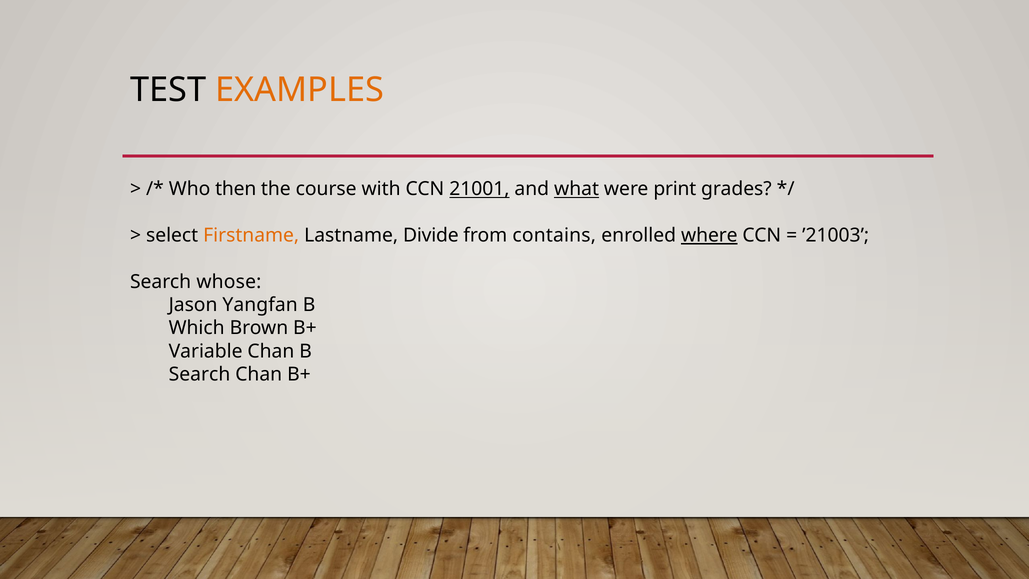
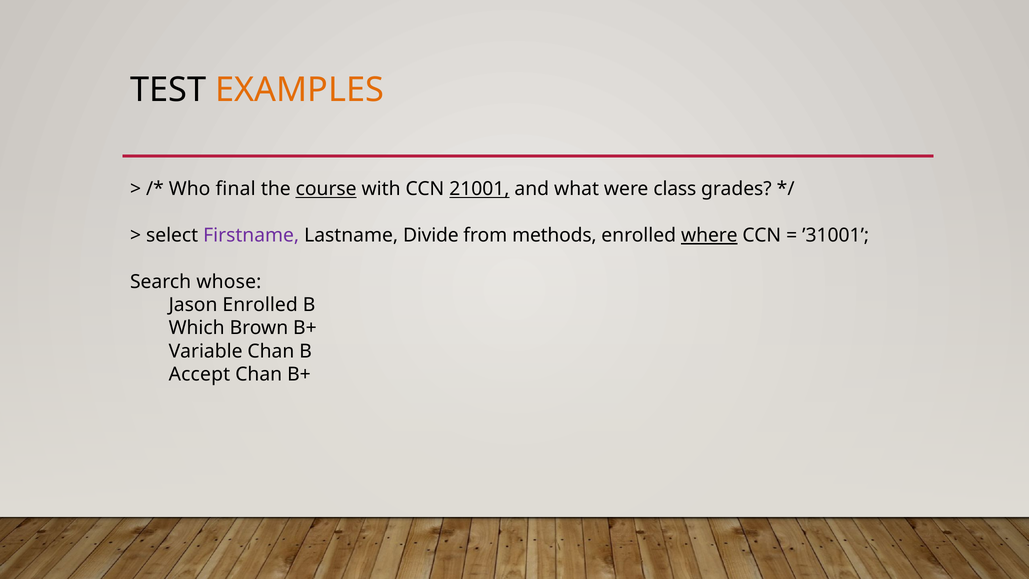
then: then -> final (236, 189)
course underline: none -> present (326, 189)
what underline: present -> none (577, 189)
print: print -> class (675, 189)
Firstname colour: orange -> purple (251, 235)
contains: contains -> methods (554, 235)
’21003: ’21003 -> ’31001 (836, 235)
Jason Yangfan: Yangfan -> Enrolled (260, 305)
Search: Search -> Accept (199, 374)
